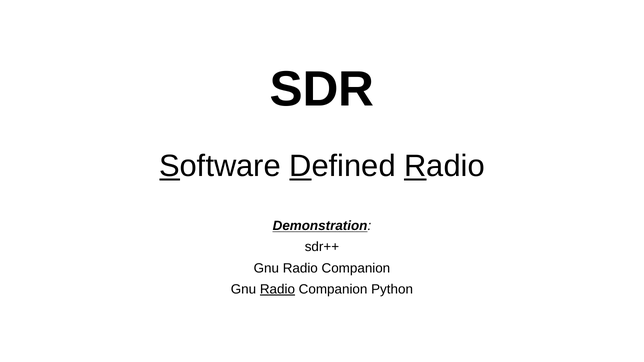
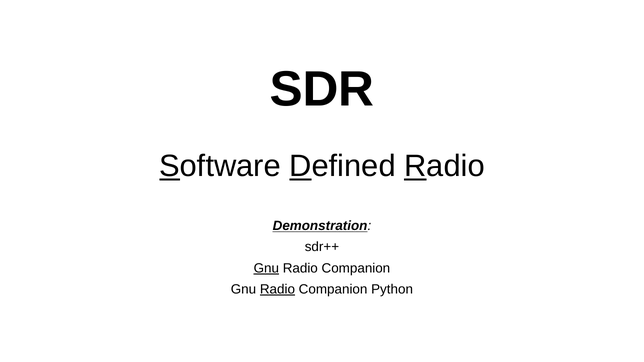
Gnu underline: none -> present (266, 268)
